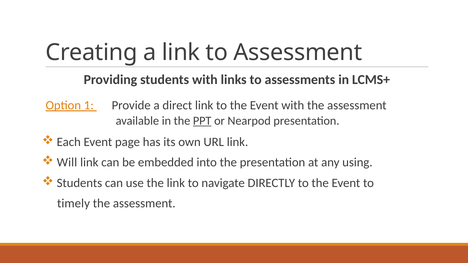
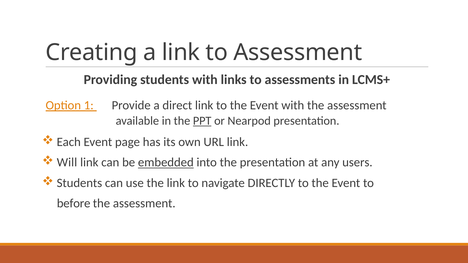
embedded underline: none -> present (166, 163)
using: using -> users (357, 163)
timely: timely -> before (74, 204)
